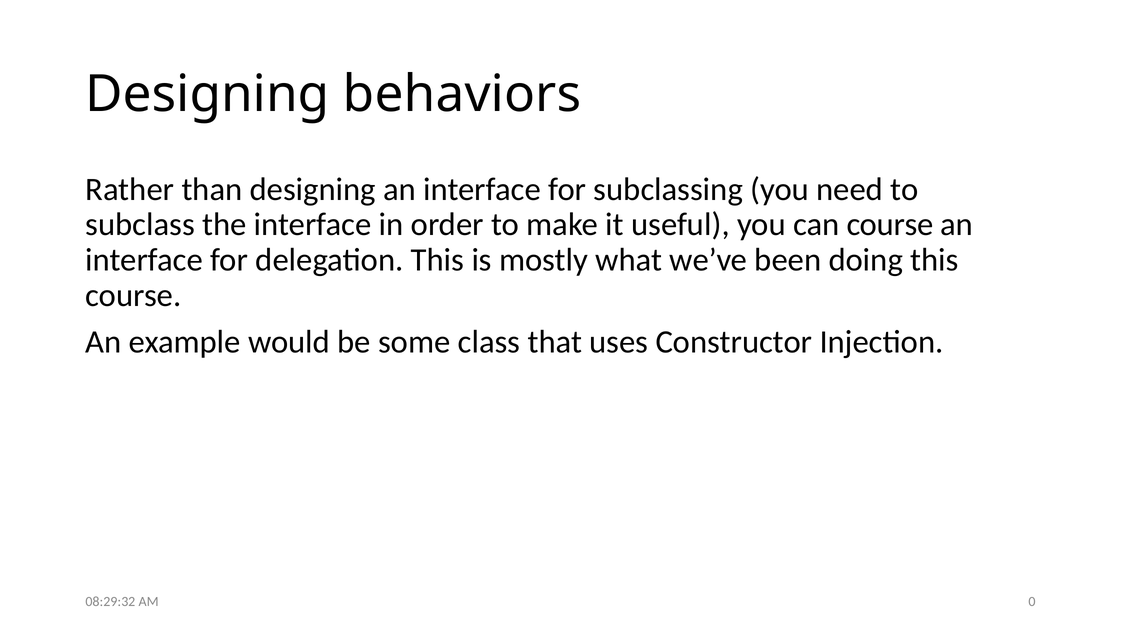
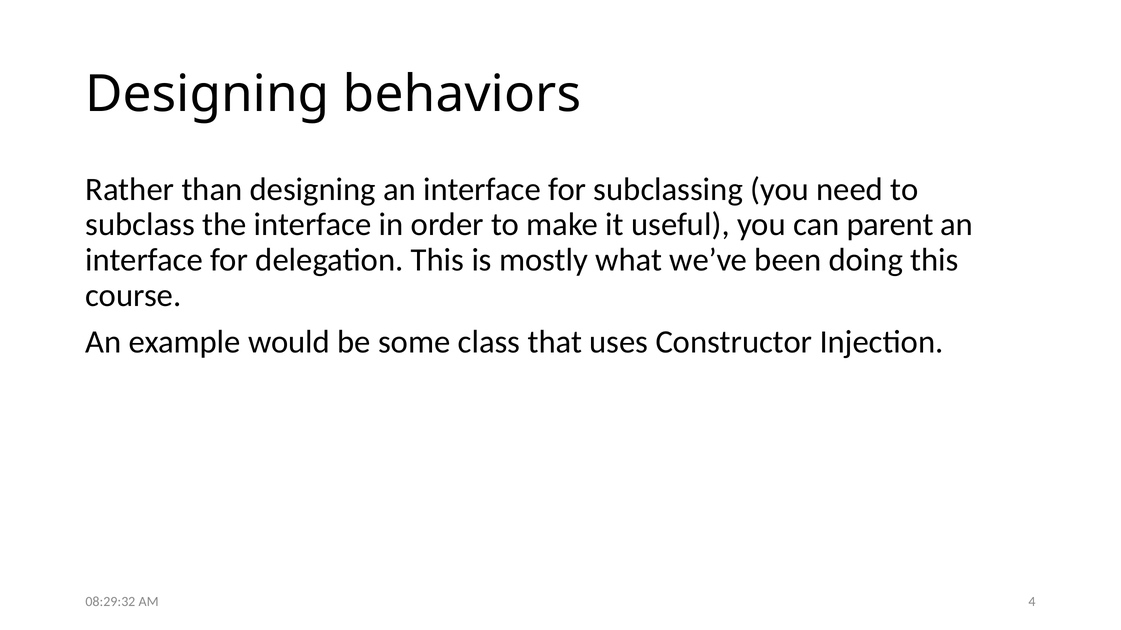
can course: course -> parent (890, 225)
0: 0 -> 4 (1032, 602)
